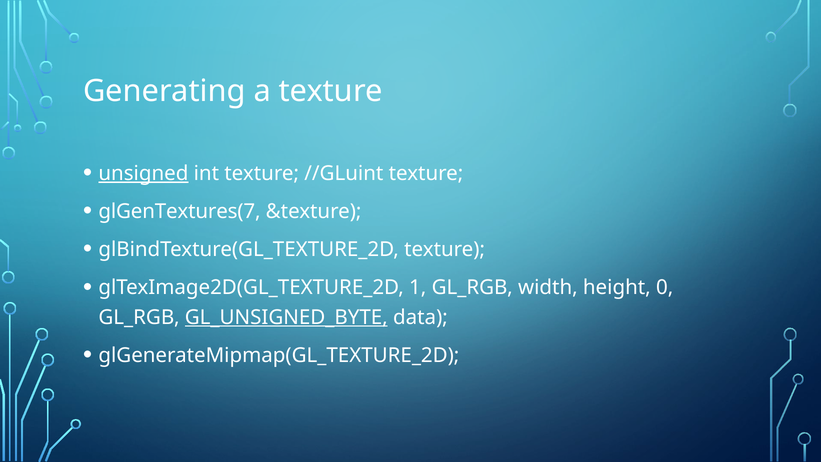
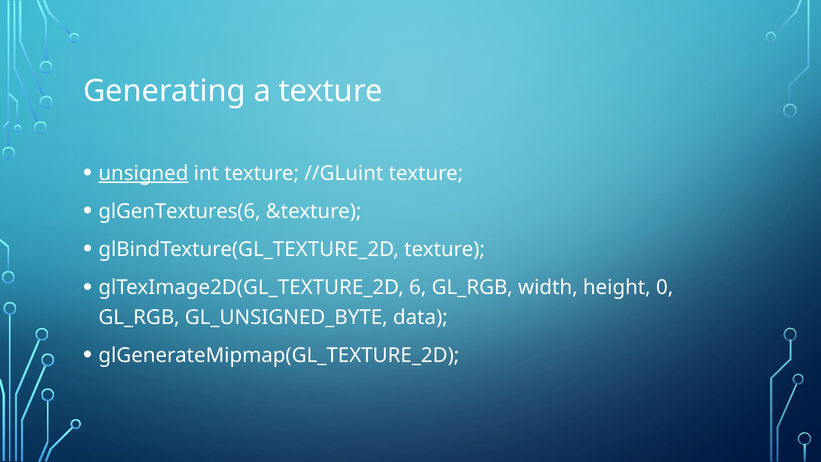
glGenTextures(7: glGenTextures(7 -> glGenTextures(6 (179, 211)
1: 1 -> 6 (418, 288)
GL_UNSIGNED_BYTE underline: present -> none (286, 317)
